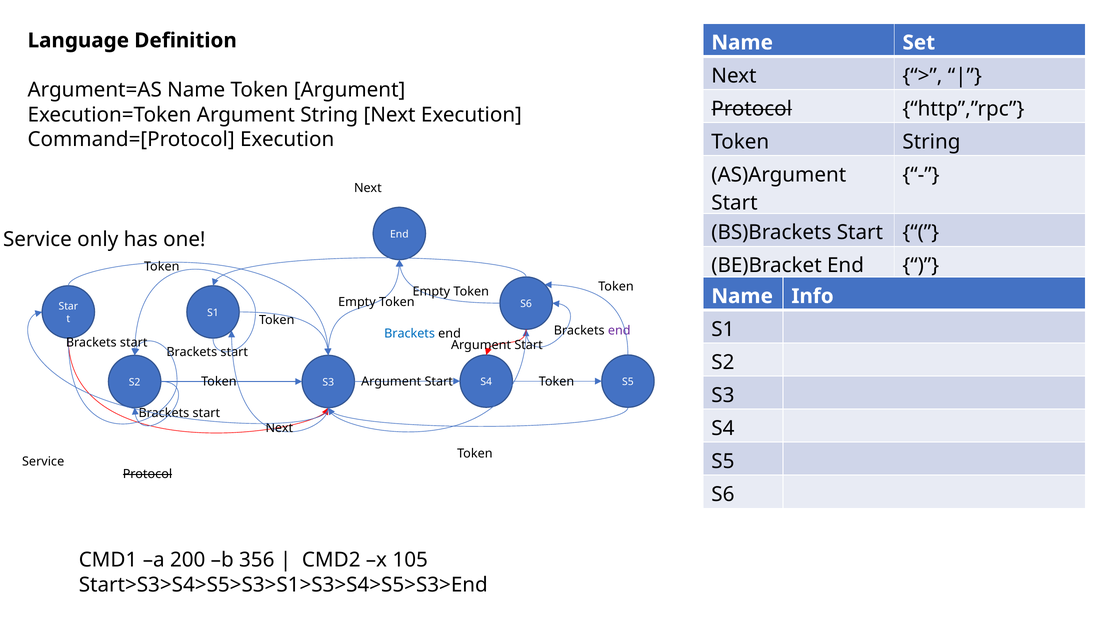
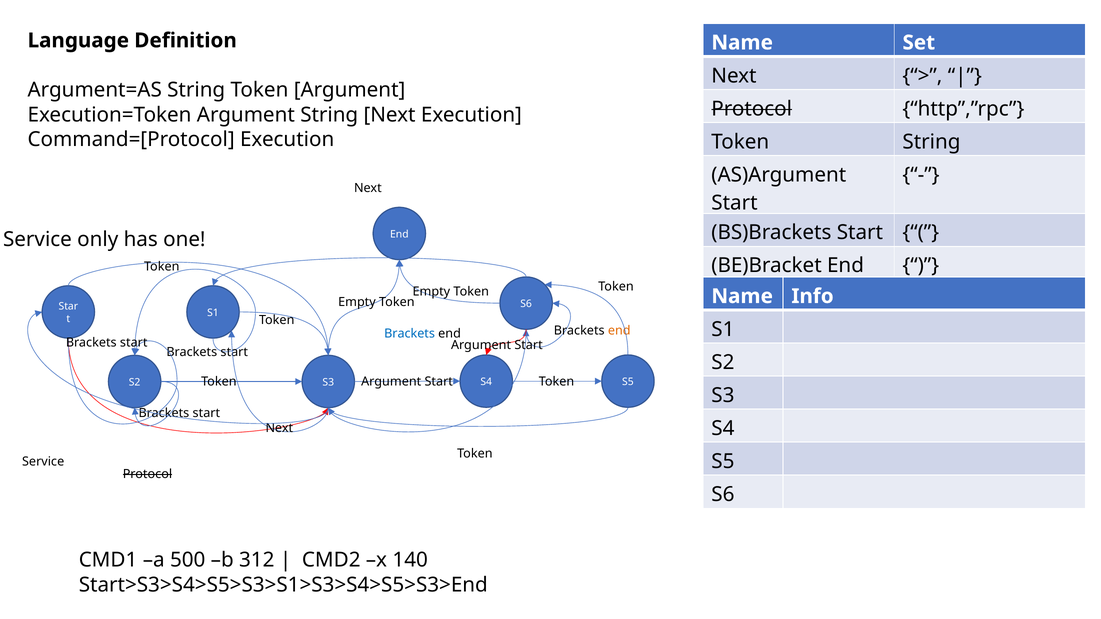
Argument=AS Name: Name -> String (196, 90)
end colour: purple -> orange (619, 331)
200: 200 -> 500 (188, 560)
356: 356 -> 312 (257, 560)
105: 105 -> 140 (410, 560)
